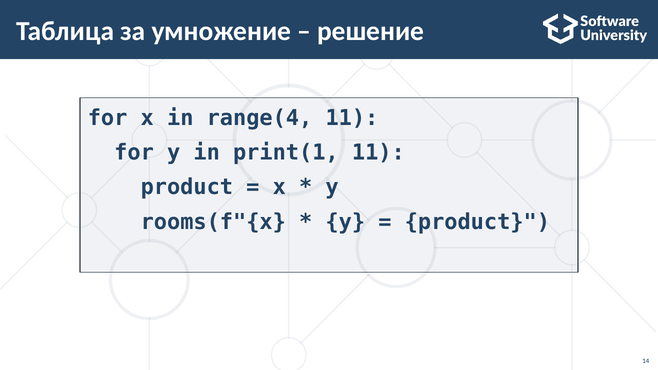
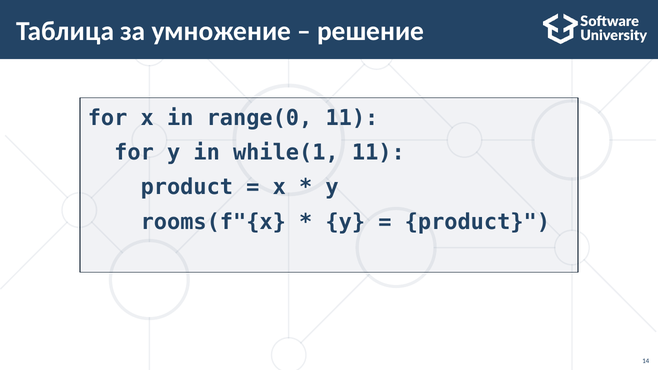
range(4: range(4 -> range(0 (259, 118)
print(1: print(1 -> while(1 (286, 153)
